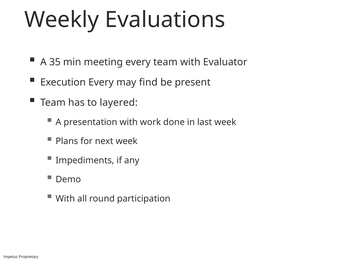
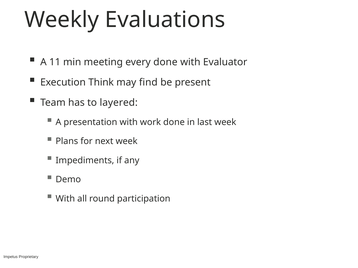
35: 35 -> 11 (55, 62)
every team: team -> done (165, 62)
Execution Every: Every -> Think (101, 82)
